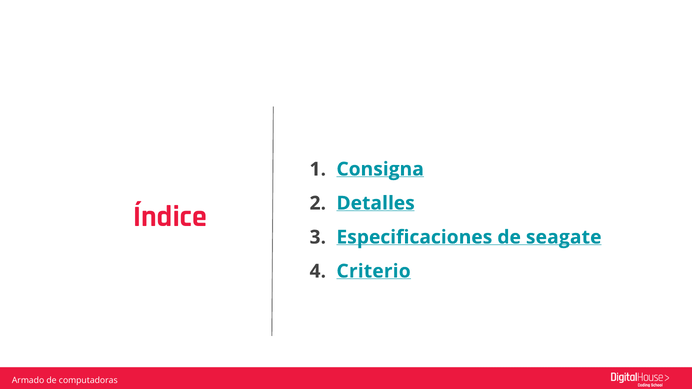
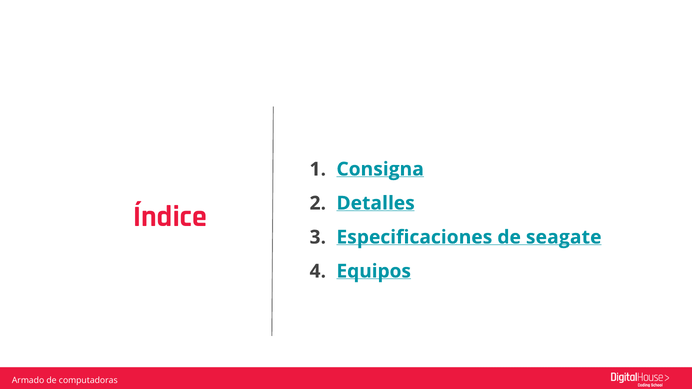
Criterio: Criterio -> Equipos (374, 271)
